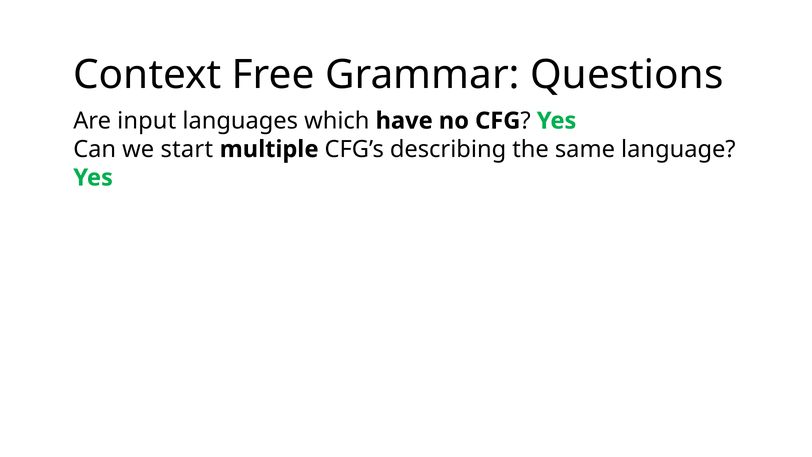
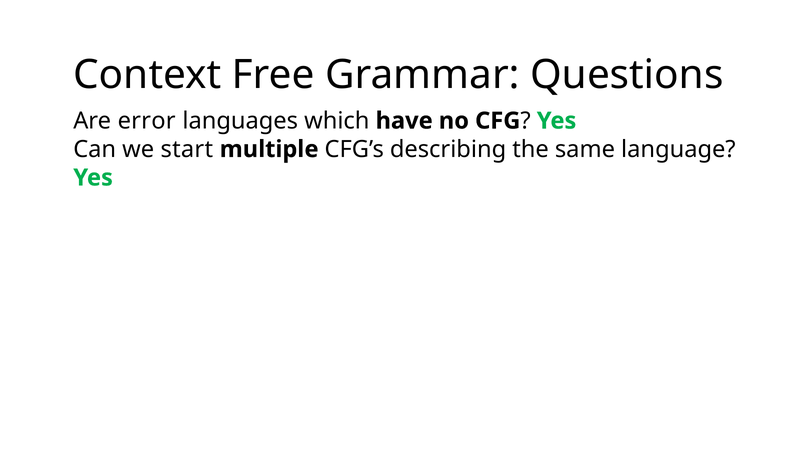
input: input -> error (147, 121)
